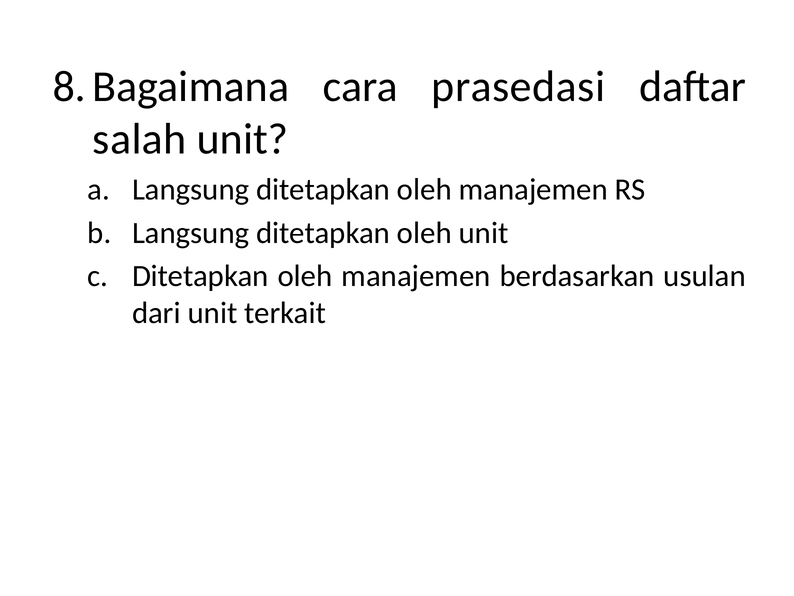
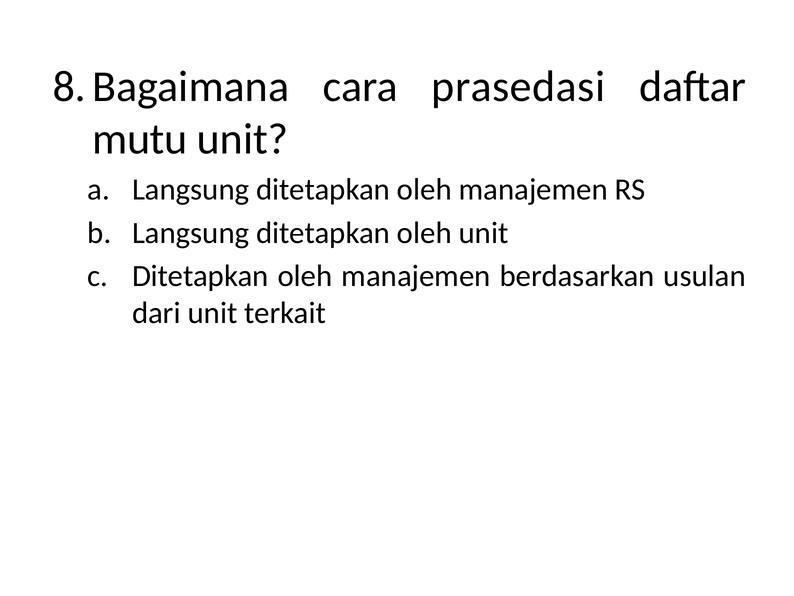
salah: salah -> mutu (140, 139)
